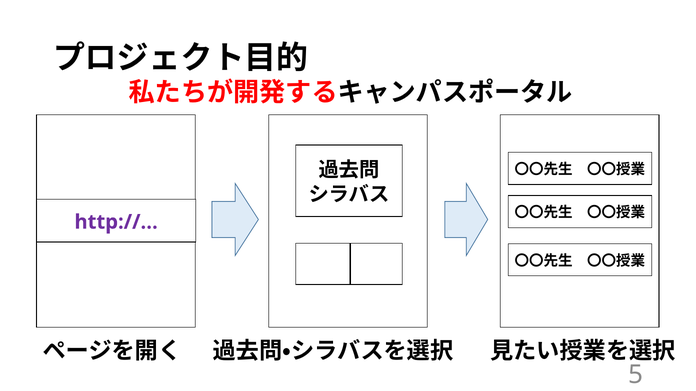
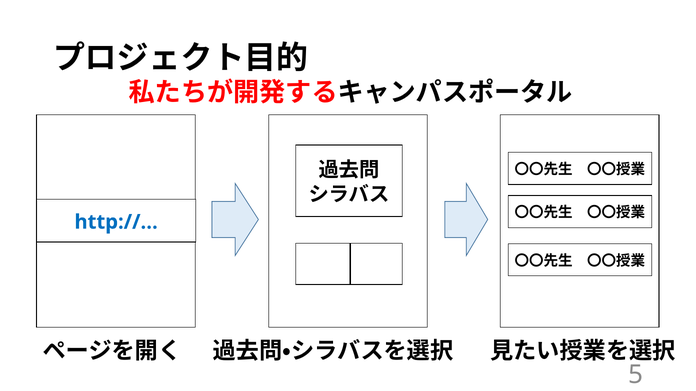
http://… colour: purple -> blue (116, 222)
